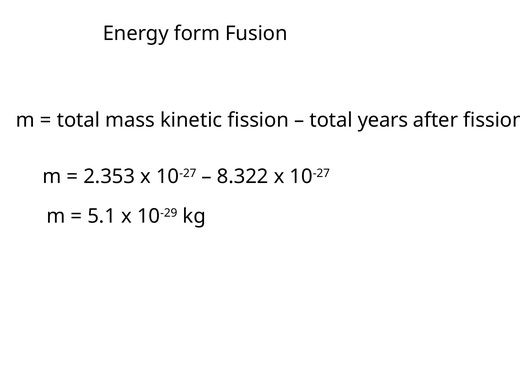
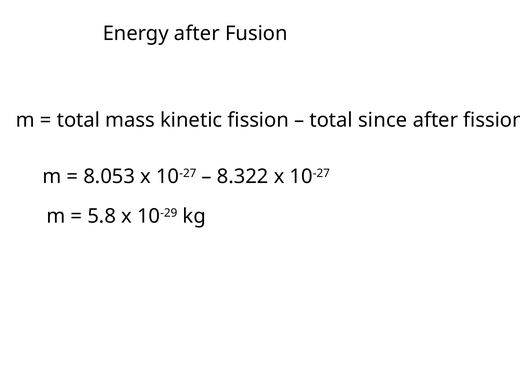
Energy form: form -> after (197, 34)
years: years -> since (383, 120)
2.353: 2.353 -> 8.053 (109, 176)
5.1: 5.1 -> 5.8 (102, 216)
